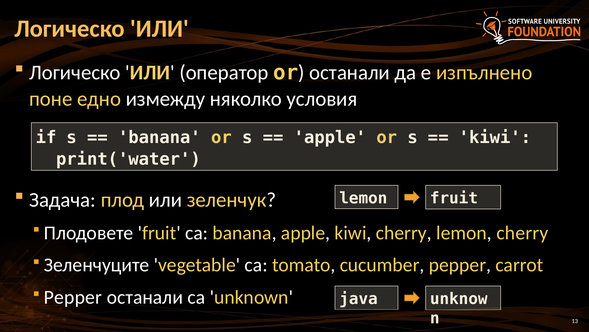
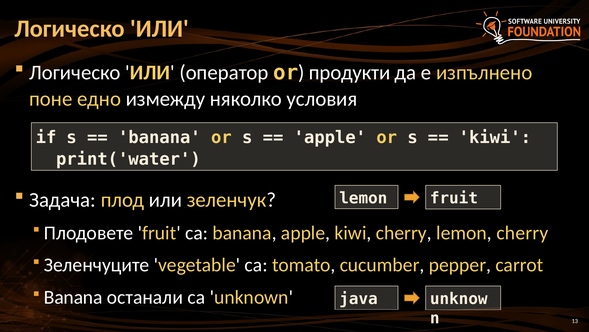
or останали: останали -> продукти (350, 73)
Pepper: Pepper -> Banana (73, 297)
